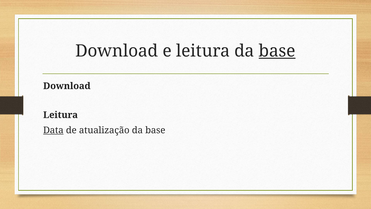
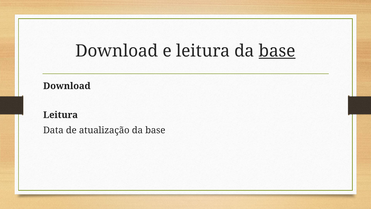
Data underline: present -> none (53, 130)
